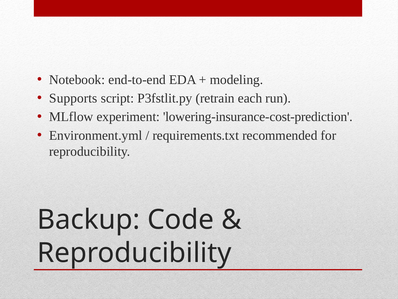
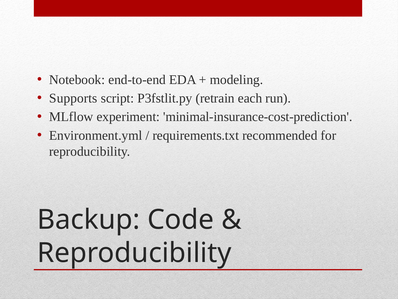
lowering-insurance-cost-prediction: lowering-insurance-cost-prediction -> minimal-insurance-cost-prediction (258, 117)
